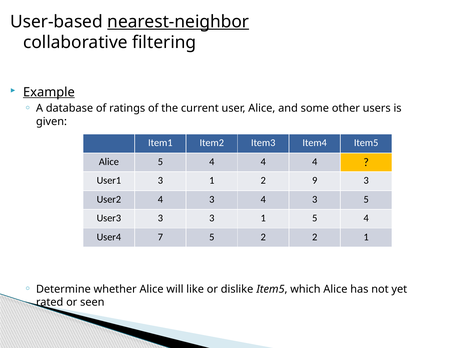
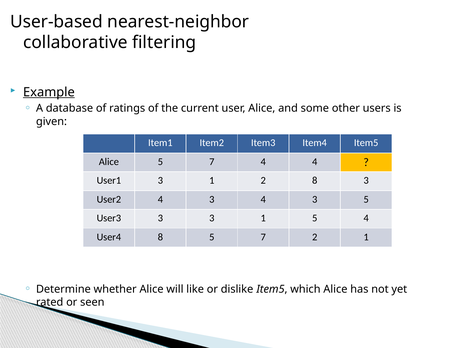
nearest-neighbor underline: present -> none (178, 22)
Alice 5 4: 4 -> 7 (212, 161)
2 9: 9 -> 8 (315, 180)
User4 7: 7 -> 8 (160, 236)
2: 2 -> 7 (263, 236)
